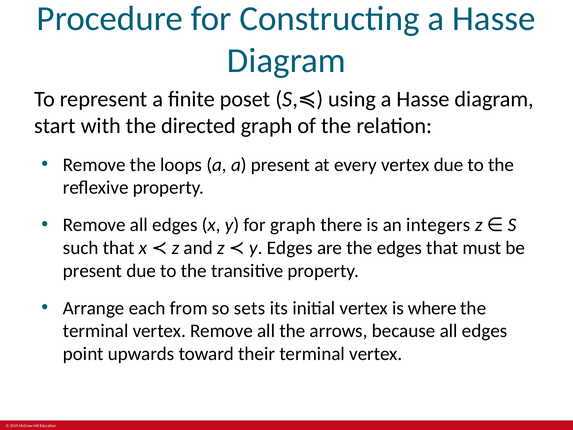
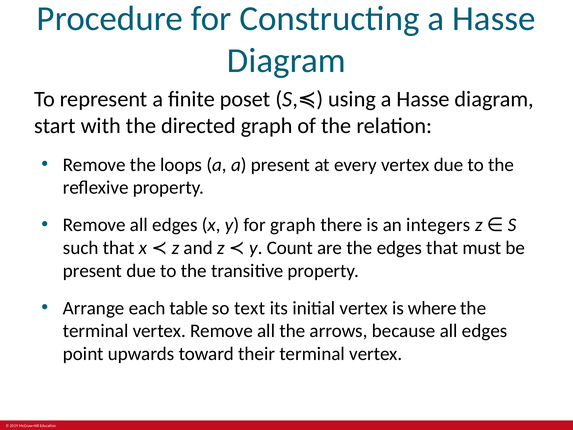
Edges: Edges -> Count (290, 248)
from: from -> table (189, 308)
sets: sets -> text (250, 308)
